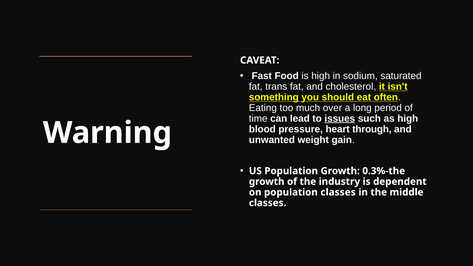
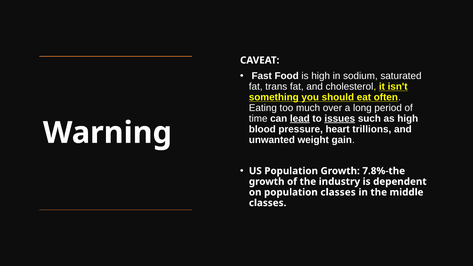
lead underline: none -> present (300, 118)
through: through -> trillions (372, 129)
0.3%-the: 0.3%-the -> 7.8%-the (384, 171)
